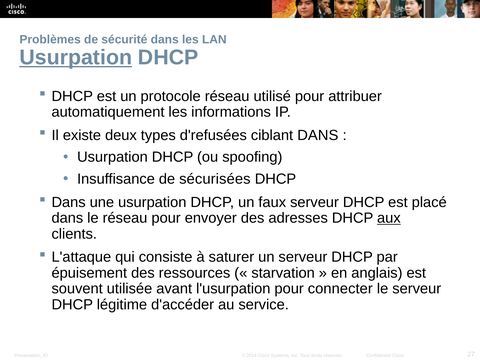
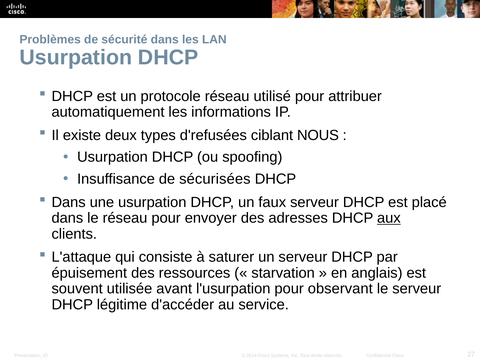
Usurpation underline: present -> none (76, 58)
ciblant DANS: DANS -> NOUS (318, 135)
connecter: connecter -> observant (340, 289)
